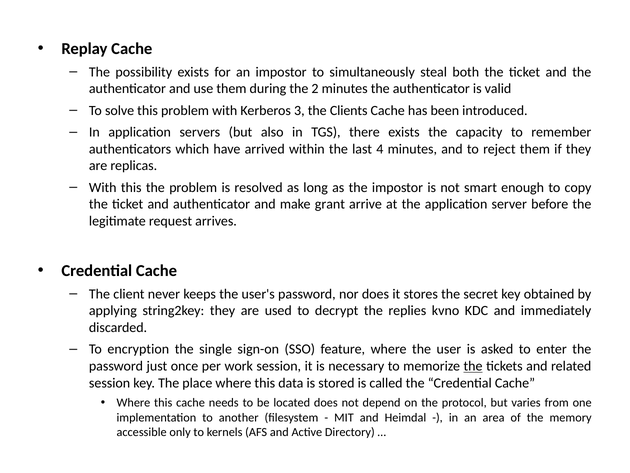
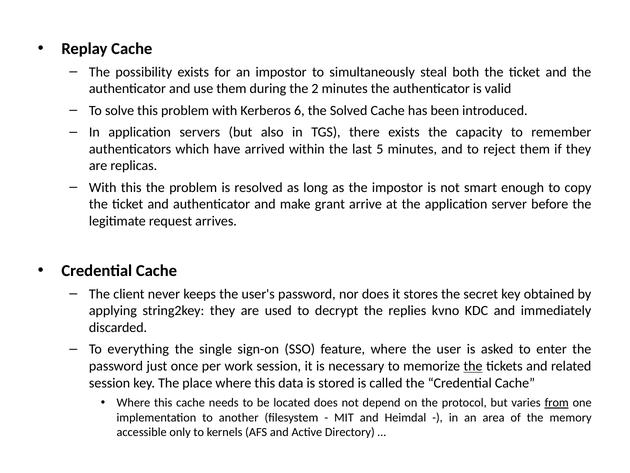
3: 3 -> 6 (299, 110)
Clients: Clients -> Solved (349, 110)
4: 4 -> 5 (380, 149)
encryption: encryption -> everything (138, 349)
from underline: none -> present (557, 402)
